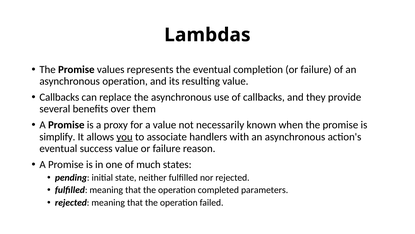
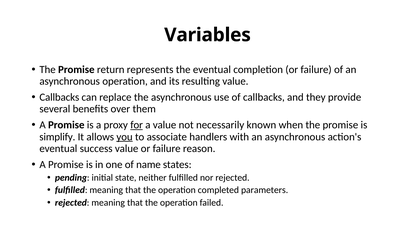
Lambdas: Lambdas -> Variables (208, 35)
values: values -> return (111, 69)
for underline: none -> present (137, 125)
much: much -> name (148, 164)
